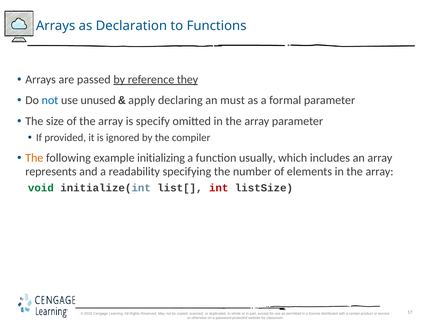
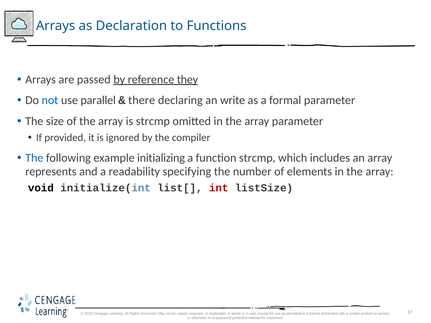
unused: unused -> parallel (98, 100)
apply: apply -> there (142, 100)
must: must -> write (233, 100)
is specify: specify -> strcmp (153, 121)
The colour: orange -> blue (34, 158)
function usually: usually -> strcmp (257, 158)
void colour: green -> black (41, 188)
